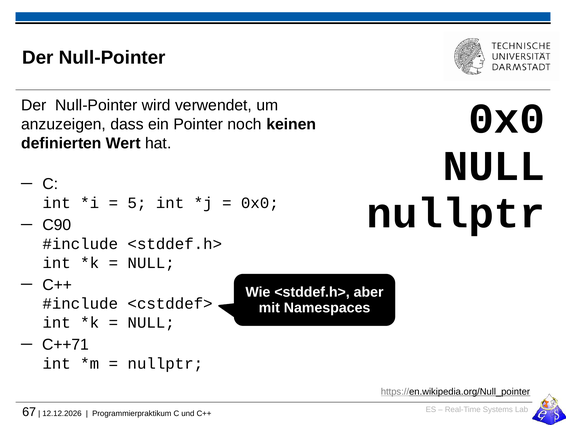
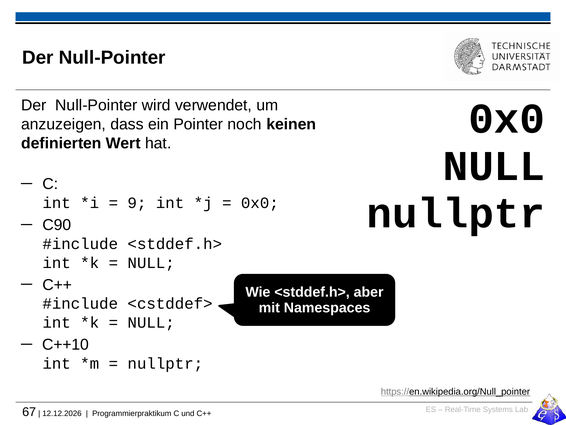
5: 5 -> 9 (137, 203)
C++71: C++71 -> C++10 (66, 344)
